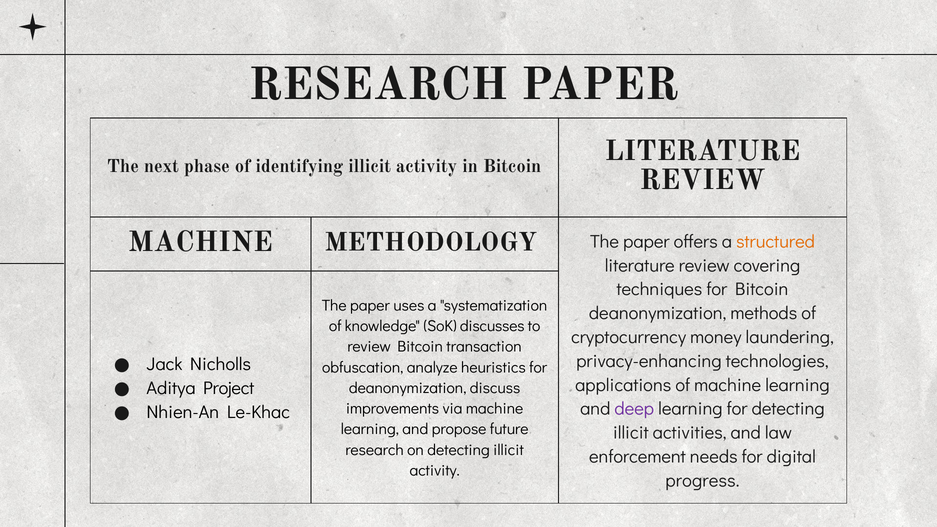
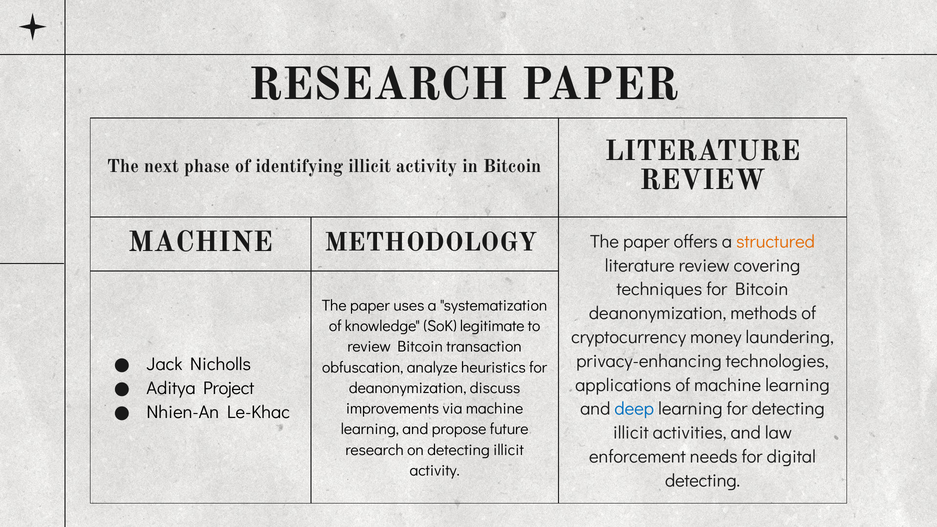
discusses: discusses -> legitimate (492, 326)
deep colour: purple -> blue (634, 409)
progress: progress -> detecting (703, 481)
